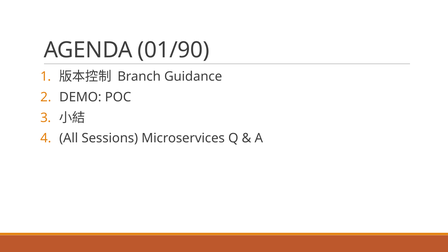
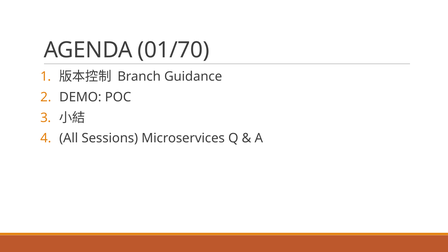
01/90: 01/90 -> 01/70 (174, 50)
